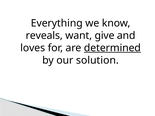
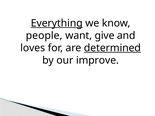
Everything underline: none -> present (57, 23)
reveals: reveals -> people (44, 36)
solution: solution -> improve (97, 60)
